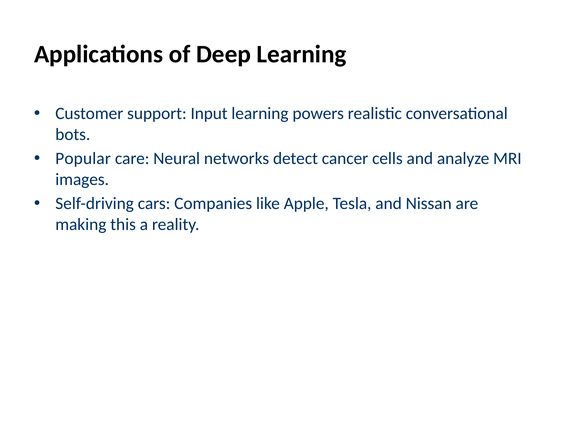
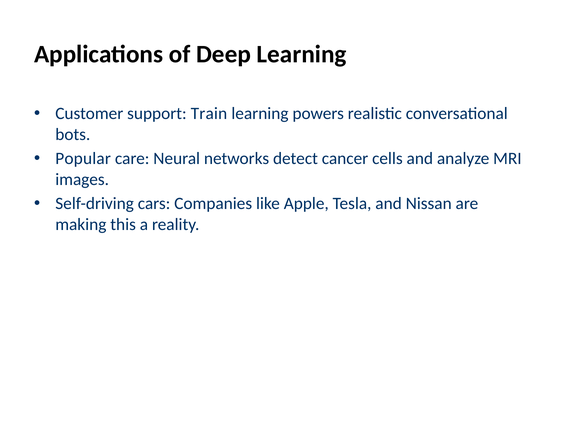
Input: Input -> Train (209, 114)
